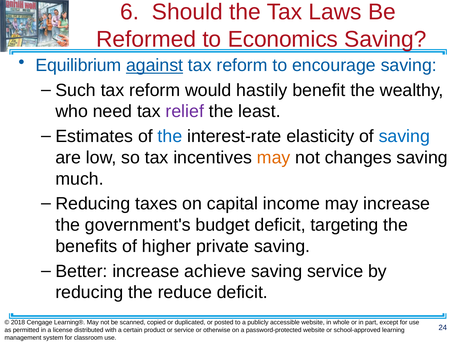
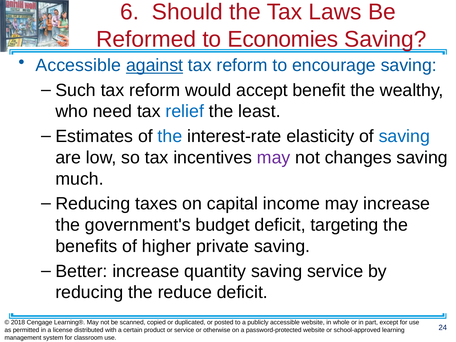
Economics: Economics -> Economies (283, 39)
Equilibrium: Equilibrium -> Accessible (78, 65)
hastily: hastily -> accept (262, 90)
relief colour: purple -> blue (185, 111)
may colour: orange -> purple (274, 158)
achieve: achieve -> quantity (215, 271)
